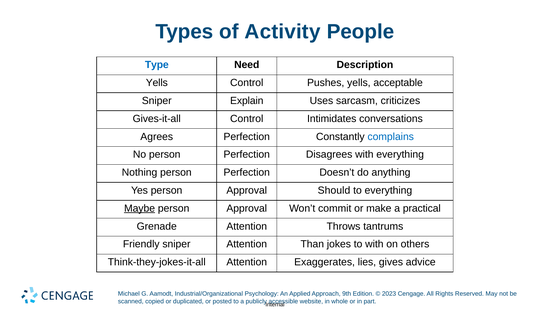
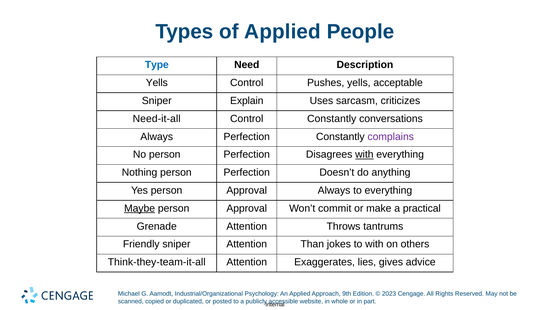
of Activity: Activity -> Applied (283, 31)
Gives-it-all: Gives-it-all -> Need-it-all (157, 118)
Control Intimidates: Intimidates -> Constantly (332, 118)
Agrees: Agrees -> Always (157, 136)
complains colour: blue -> purple (391, 136)
with underline: none -> present (364, 154)
Approval Should: Should -> Always (334, 190)
Think-they-jokes-it-all: Think-they-jokes-it-all -> Think-they-team-it-all (157, 262)
